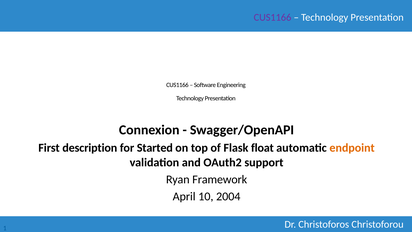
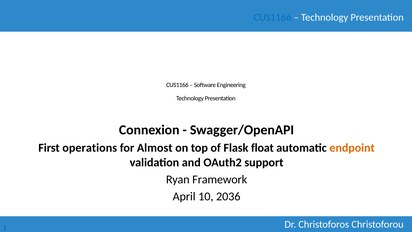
CUS1166 colour: purple -> blue (273, 18)
description: description -> operations (90, 148)
Started: Started -> Almost (155, 148)
2004: 2004 -> 2036 (228, 196)
